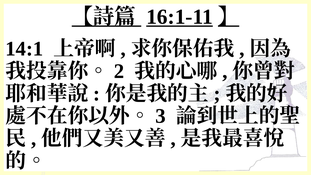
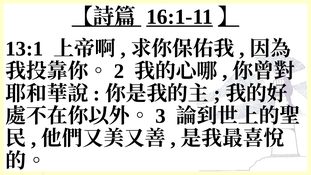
14:1: 14:1 -> 13:1 (24, 49)
